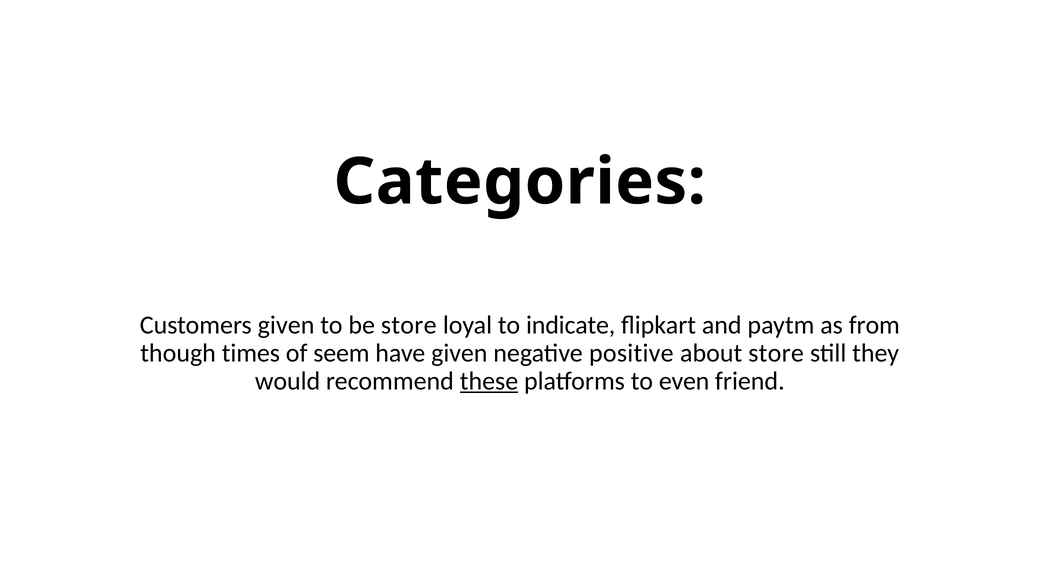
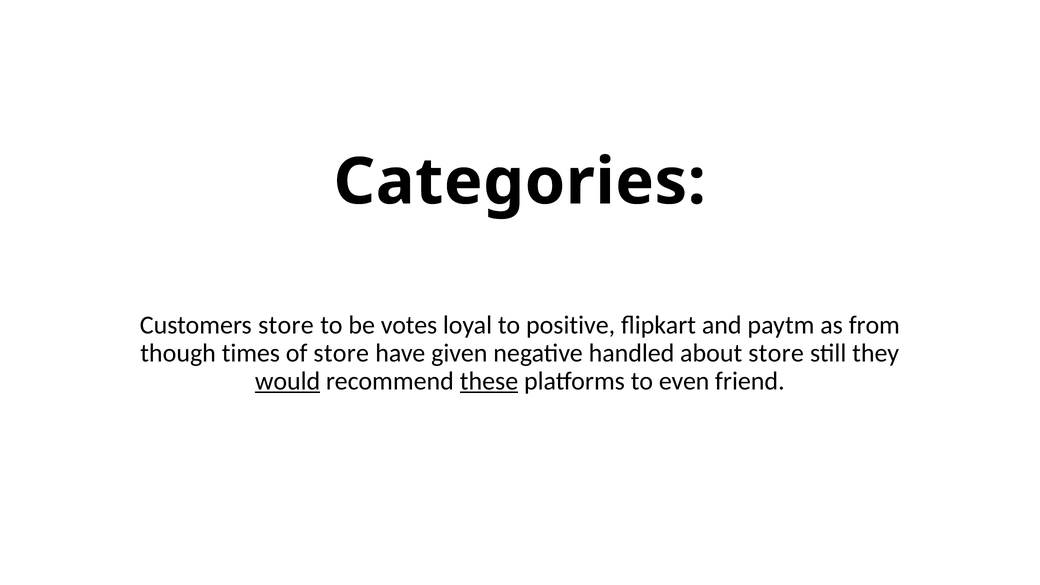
Customers given: given -> store (286, 325)
be store: store -> votes (409, 325)
indicate: indicate -> positive (571, 325)
of seem: seem -> store (341, 353)
positive: positive -> handled (631, 353)
would underline: none -> present (288, 381)
